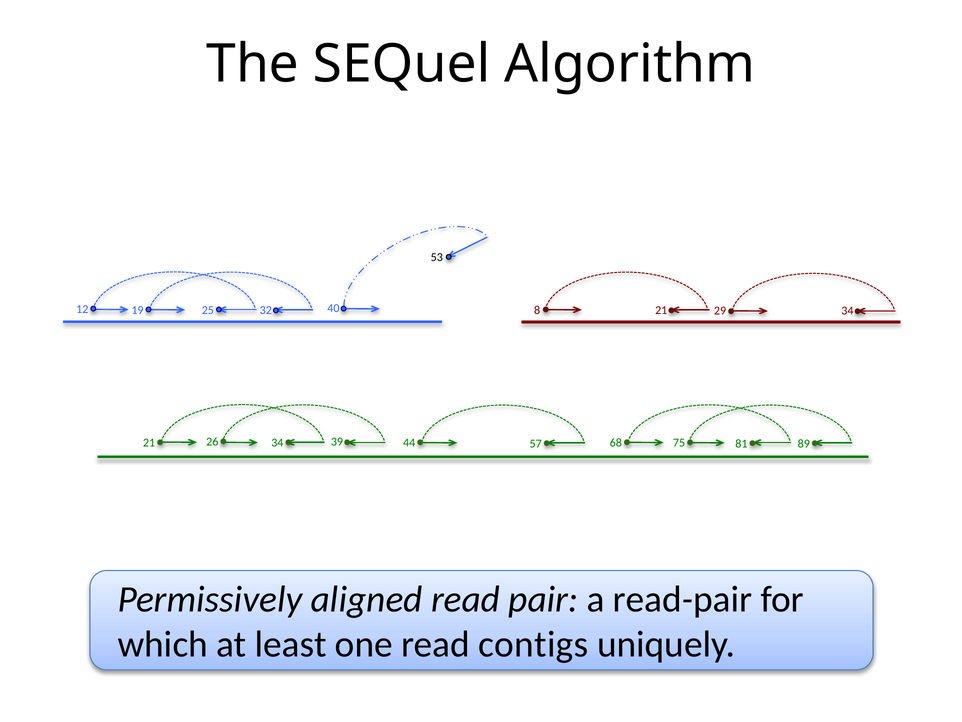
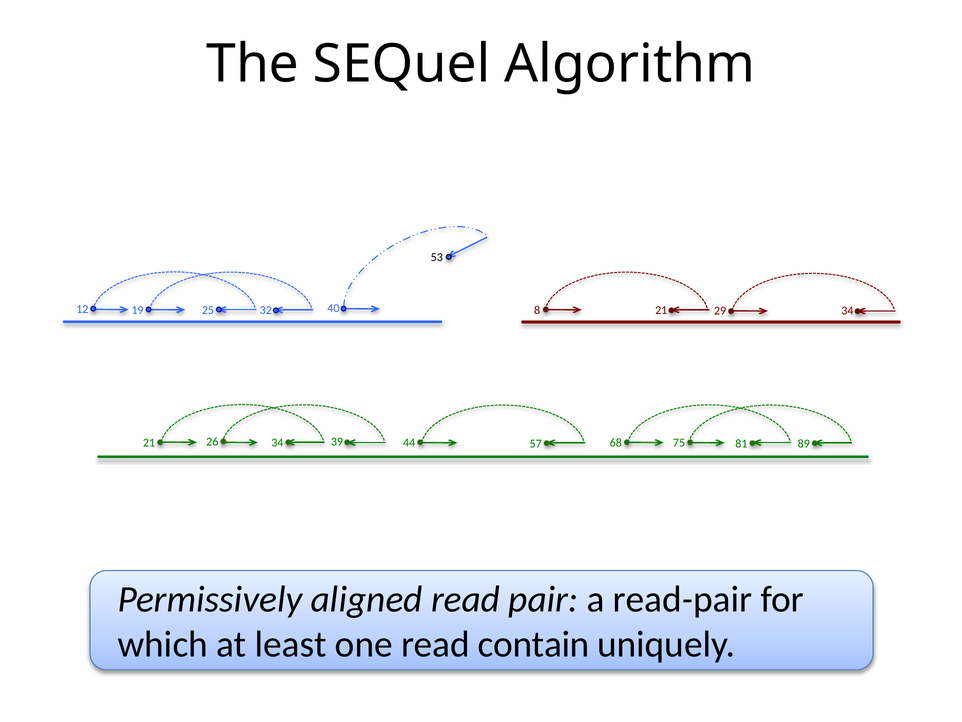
contigs: contigs -> contain (534, 644)
